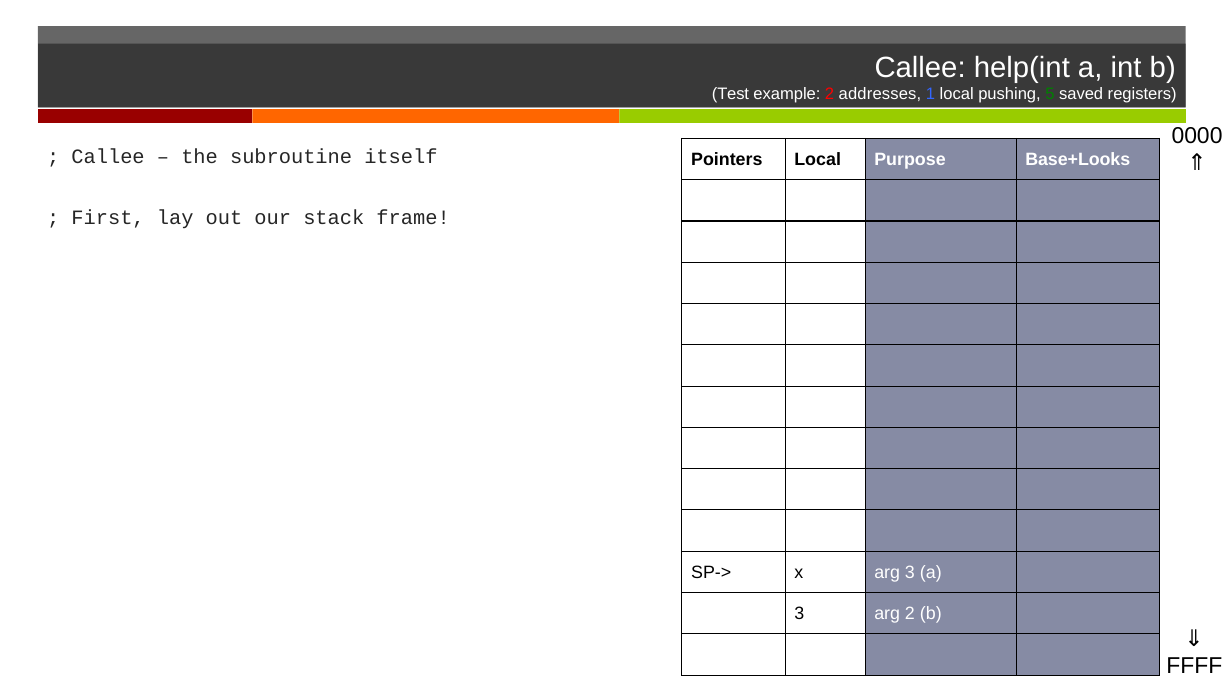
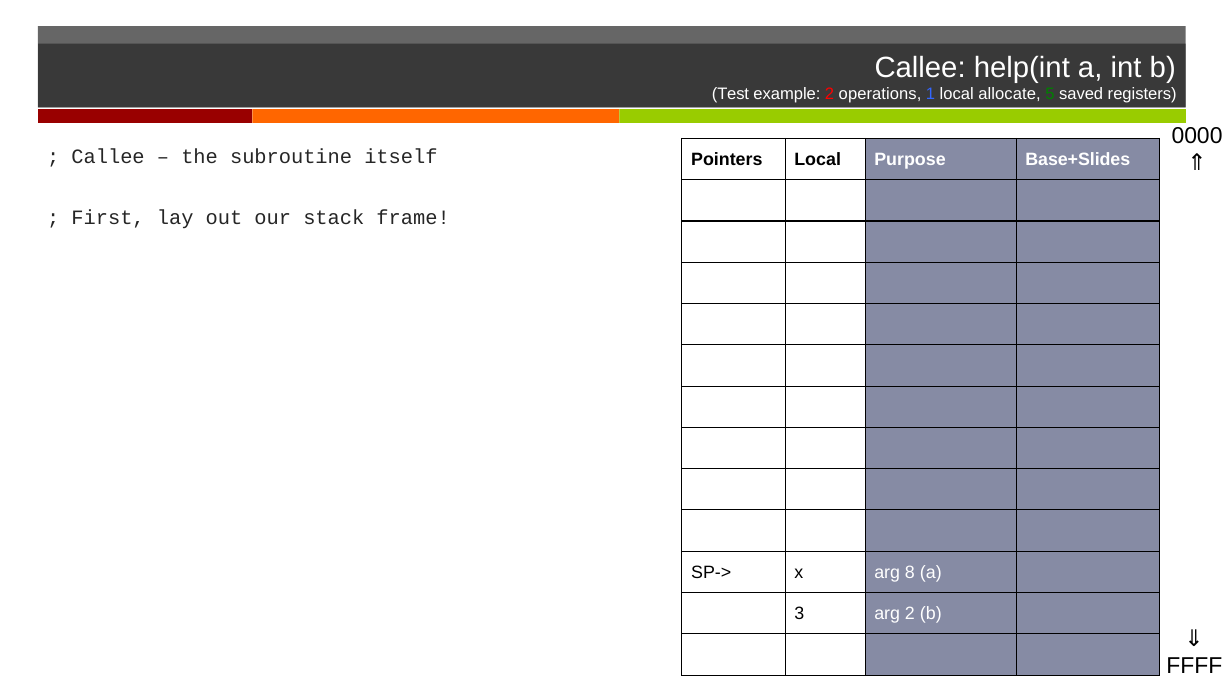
addresses: addresses -> operations (880, 94)
pushing: pushing -> allocate (1009, 94)
Base+Looks: Base+Looks -> Base+Slides (1078, 159)
arg 3: 3 -> 8 (910, 573)
